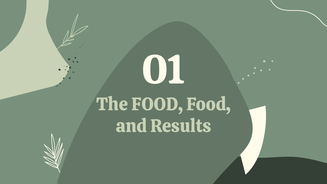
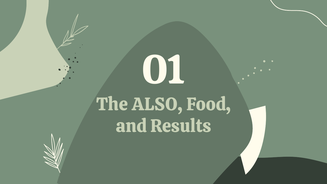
The FOOD: FOOD -> ALSO (157, 104)
